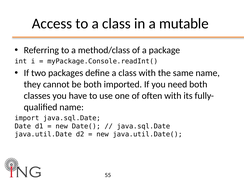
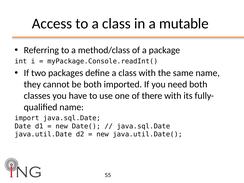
often: often -> there (152, 96)
